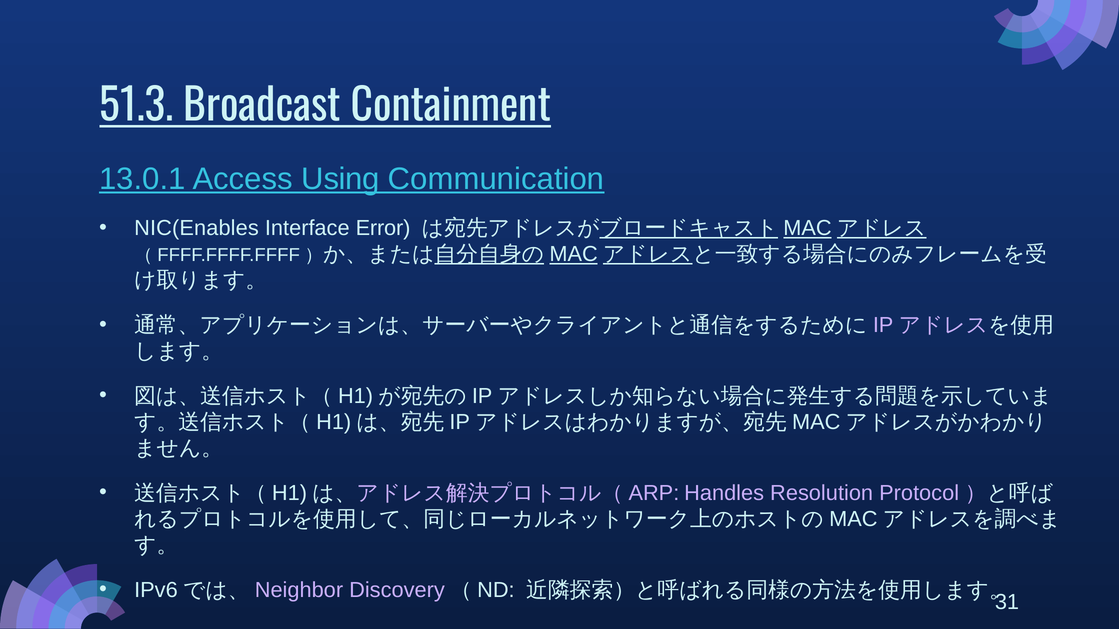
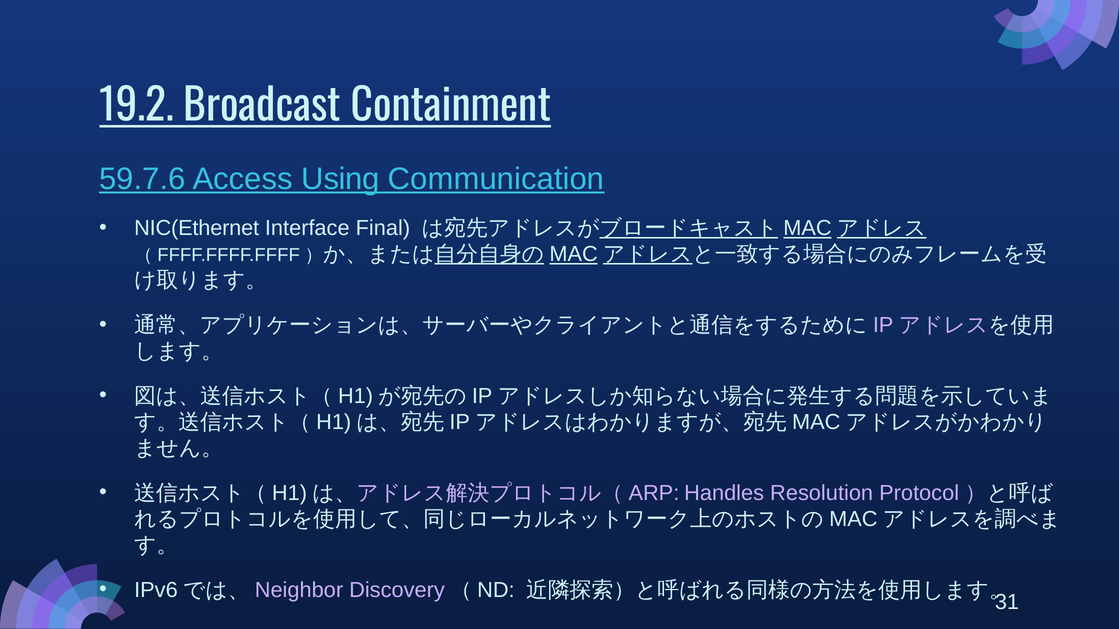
51.3: 51.3 -> 19.2 (137, 106)
13.0.1: 13.0.1 -> 59.7.6 (142, 179)
NIC(Enables: NIC(Enables -> NIC(Ethernet (197, 228)
Error: Error -> Final (383, 228)
